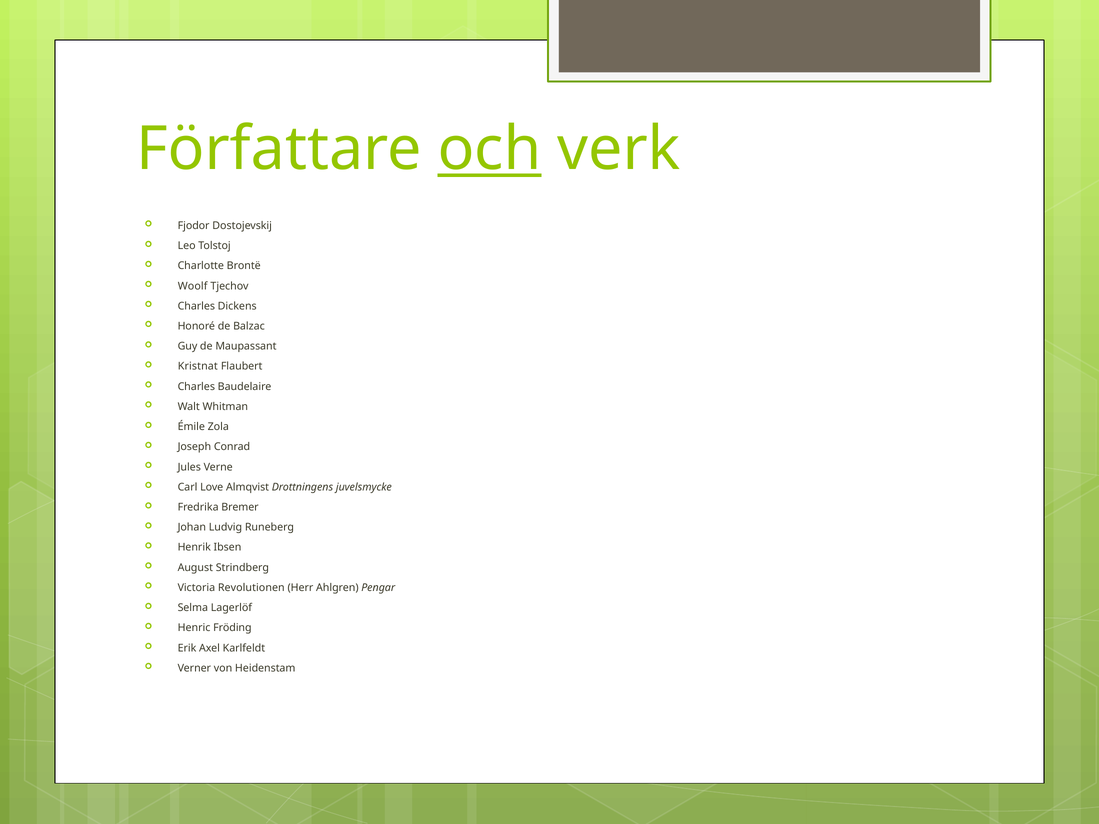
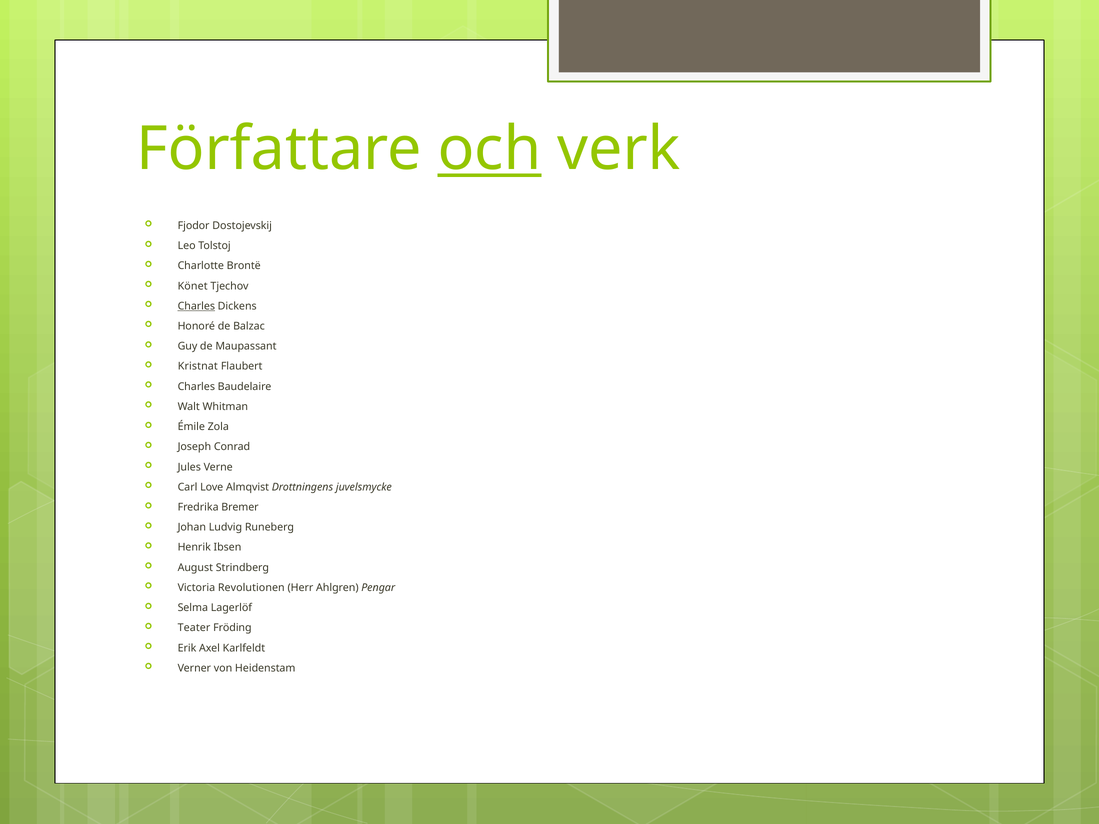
Woolf: Woolf -> Könet (193, 286)
Charles underline: none -> present (196, 306)
Henric: Henric -> Teater (194, 628)
